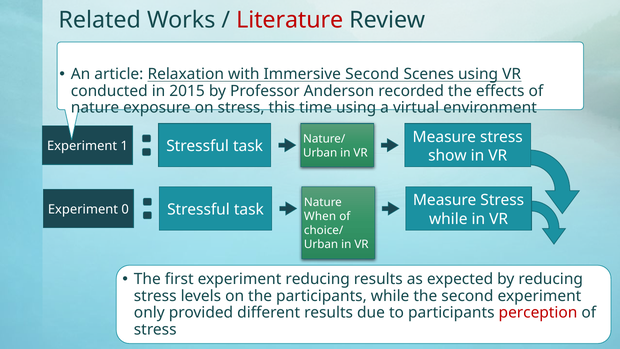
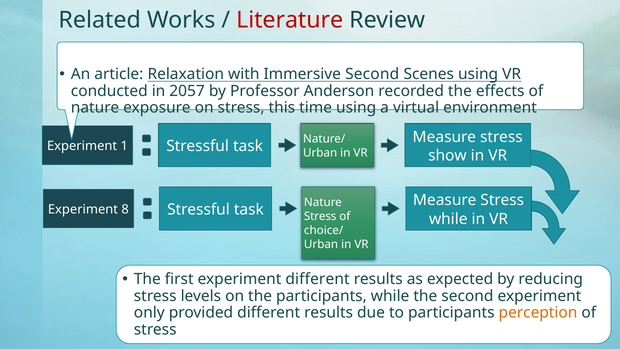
2015: 2015 -> 2057 (187, 91)
0: 0 -> 8 (125, 209)
When: When -> Stress (320, 217)
experiment reducing: reducing -> different (318, 279)
perception colour: red -> orange (538, 313)
